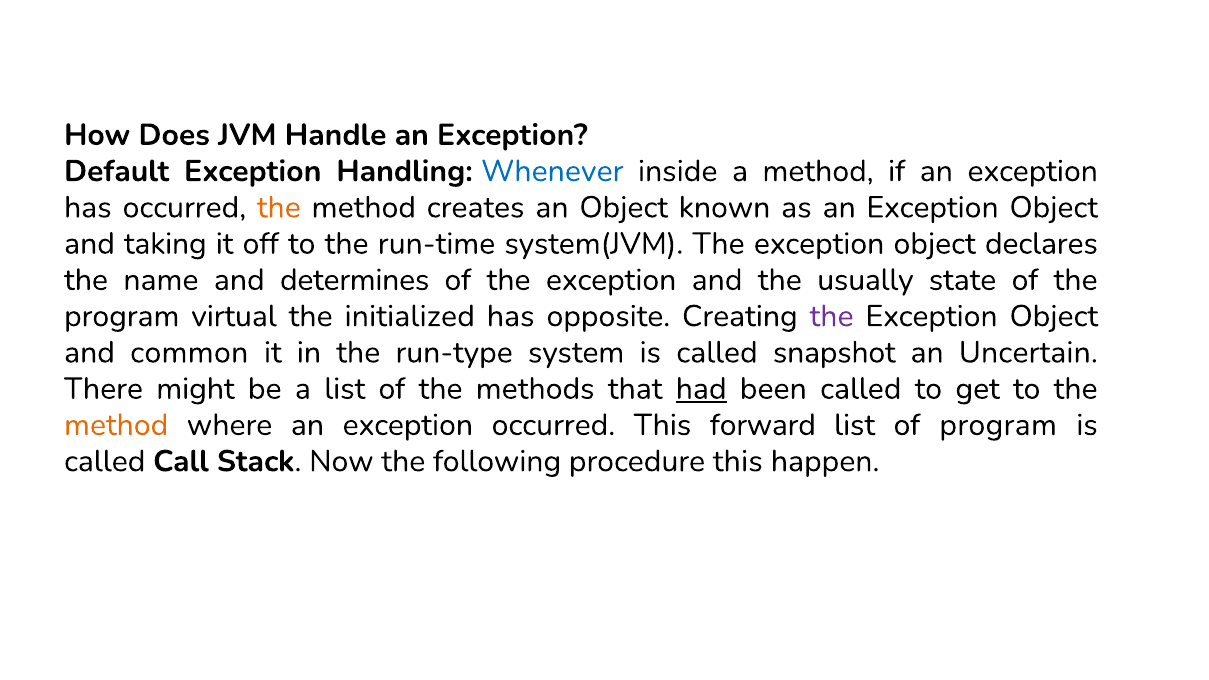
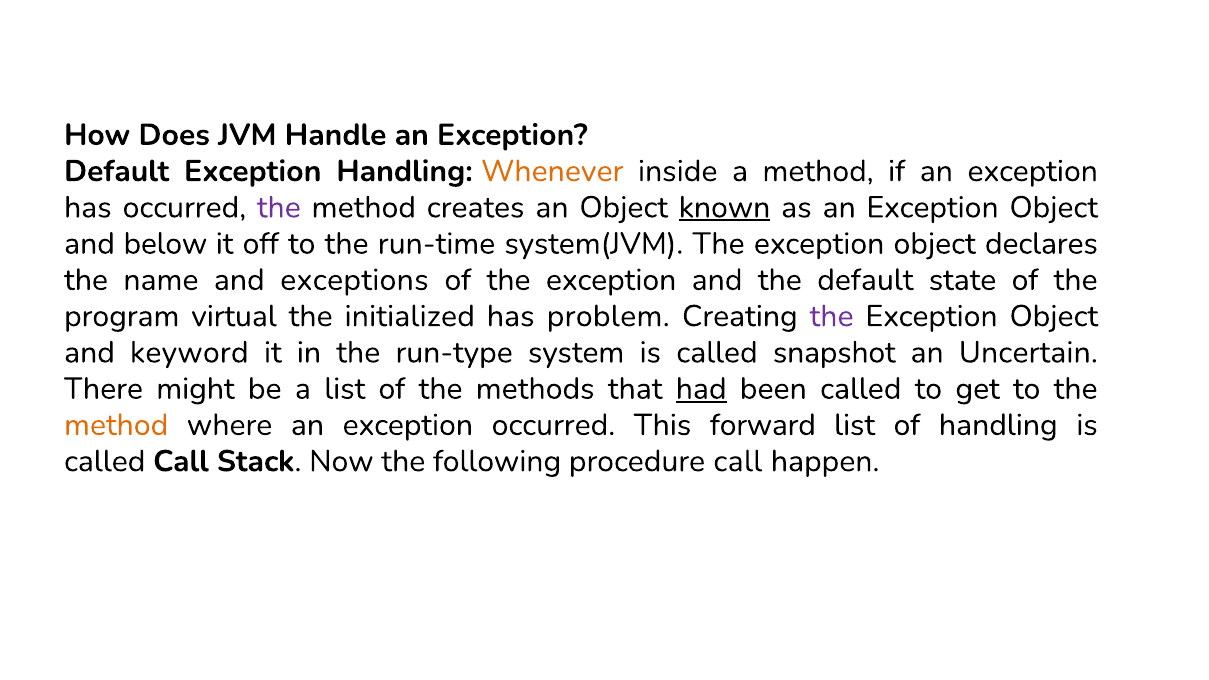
Whenever colour: blue -> orange (552, 171)
the colour: orange -> purple (279, 207)
known underline: none -> present (725, 207)
taking: taking -> below (165, 244)
determines: determines -> exceptions (354, 280)
the usually: usually -> default (865, 280)
opposite: opposite -> problem (608, 316)
common: common -> keyword (189, 352)
of program: program -> handling (998, 425)
procedure this: this -> call (738, 461)
